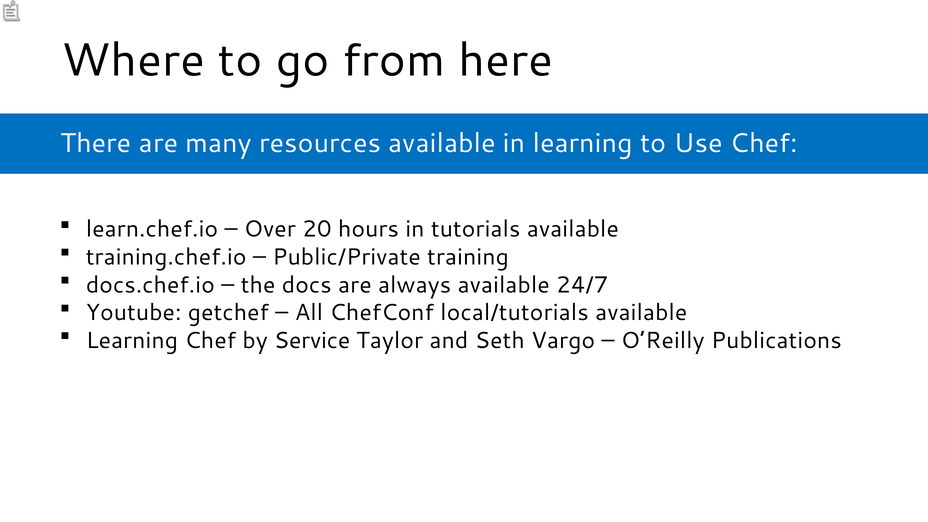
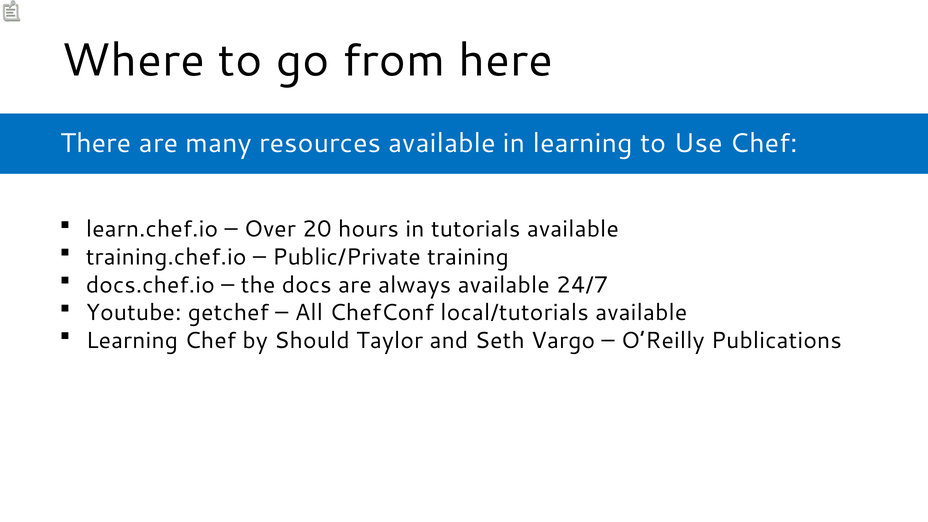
Service: Service -> Should (312, 341)
